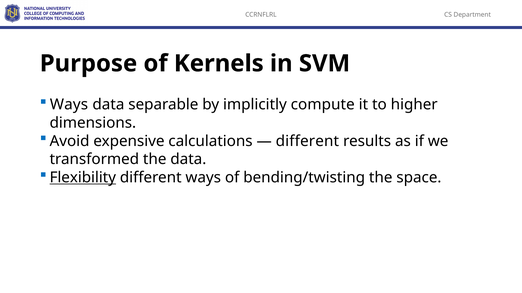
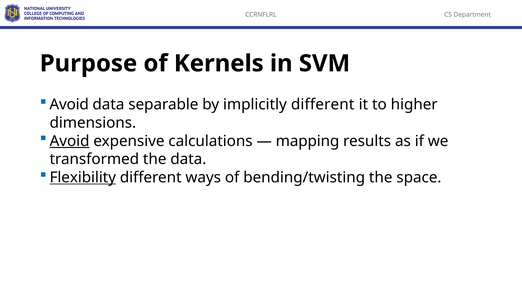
Ways: Ways -> Avoid (69, 105)
implicitly compute: compute -> different (323, 105)
Avoid underline: none -> present (70, 141)
different: different -> mapping (308, 141)
